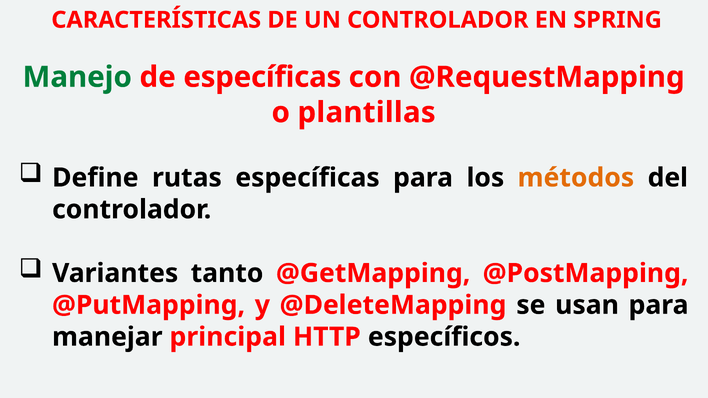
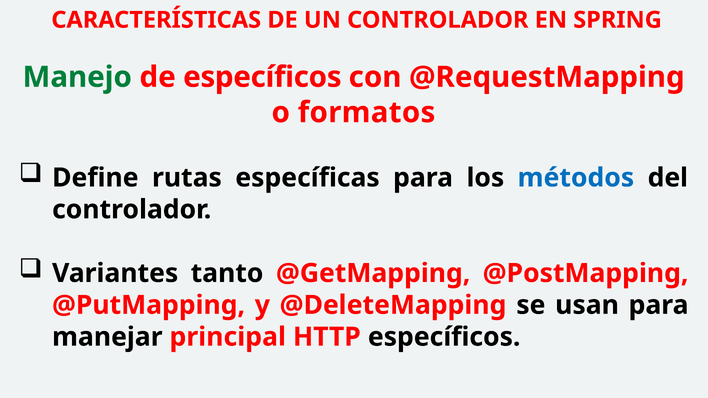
de específicas: específicas -> específicos (262, 77)
plantillas: plantillas -> formatos (367, 113)
métodos colour: orange -> blue (576, 178)
